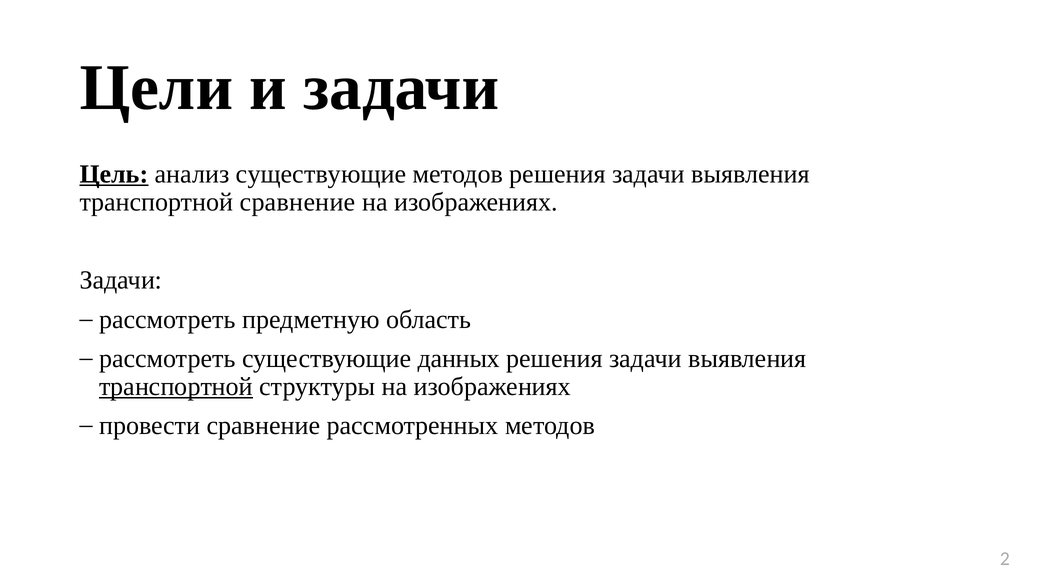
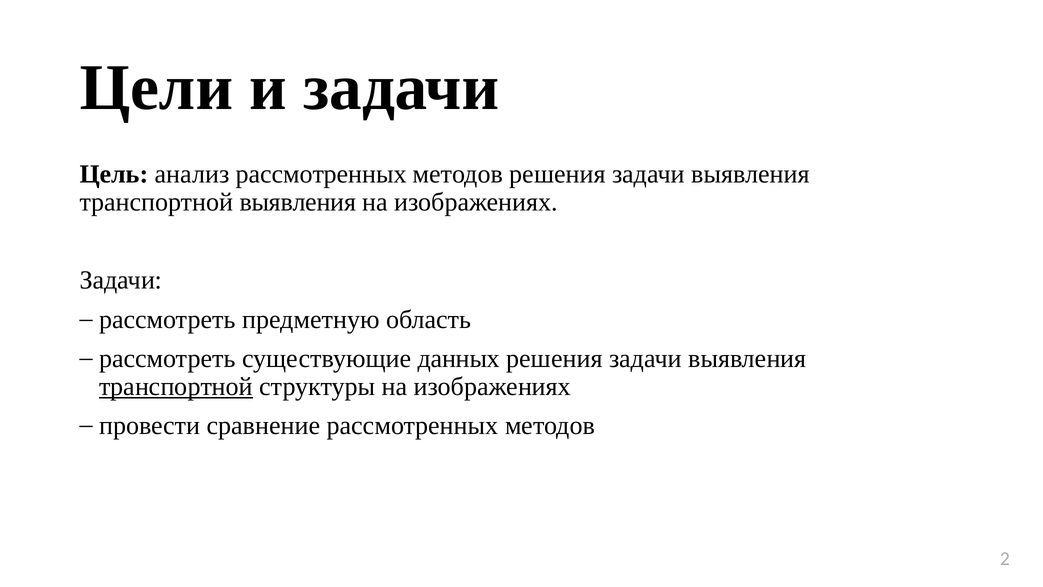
Цель underline: present -> none (114, 174)
анализ существующие: существующие -> рассмотренных (321, 174)
транспортной сравнение: сравнение -> выявления (298, 202)
